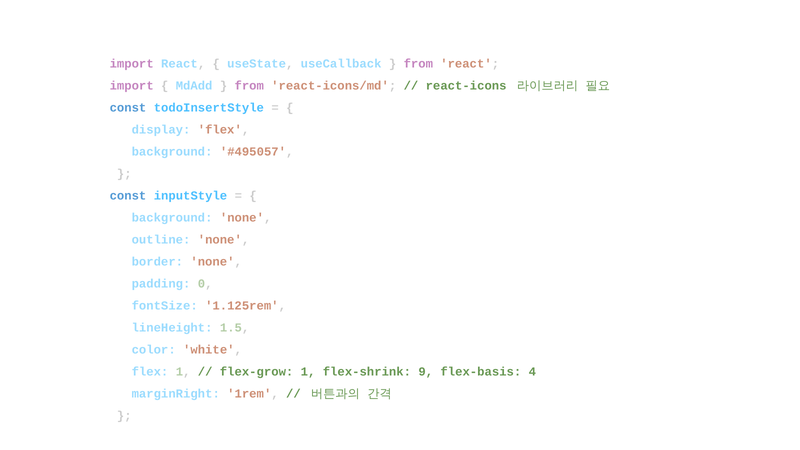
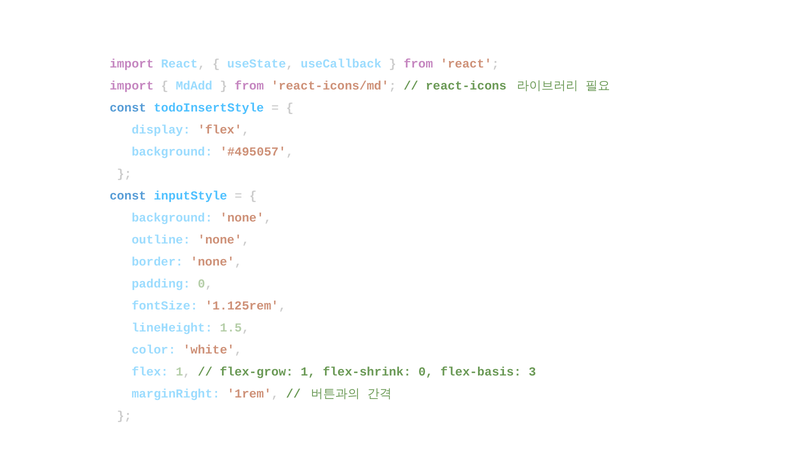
flex-shrink 9: 9 -> 0 (426, 372)
4: 4 -> 3 (532, 372)
